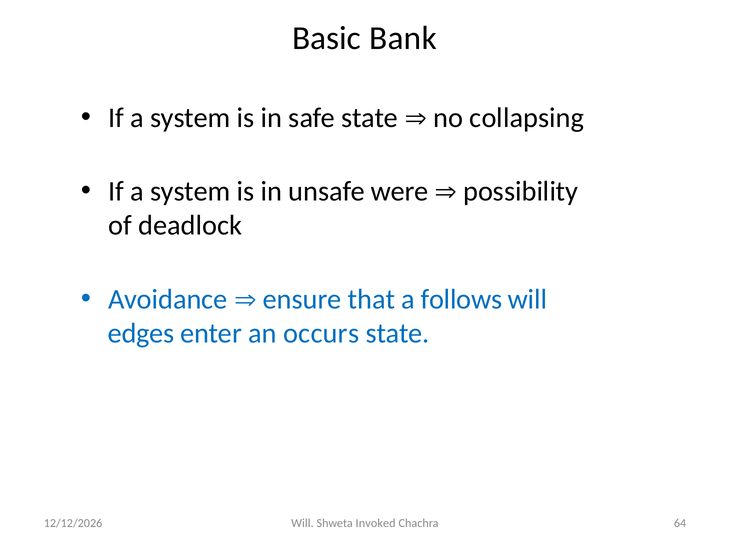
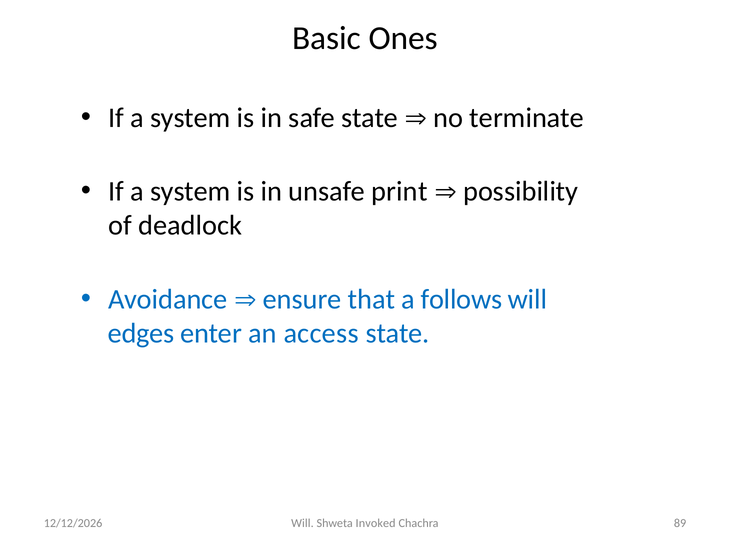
Bank: Bank -> Ones (403, 38)
collapsing: collapsing -> terminate (527, 118)
were: were -> print (399, 191)
occurs: occurs -> access (321, 333)
64: 64 -> 89 (680, 523)
